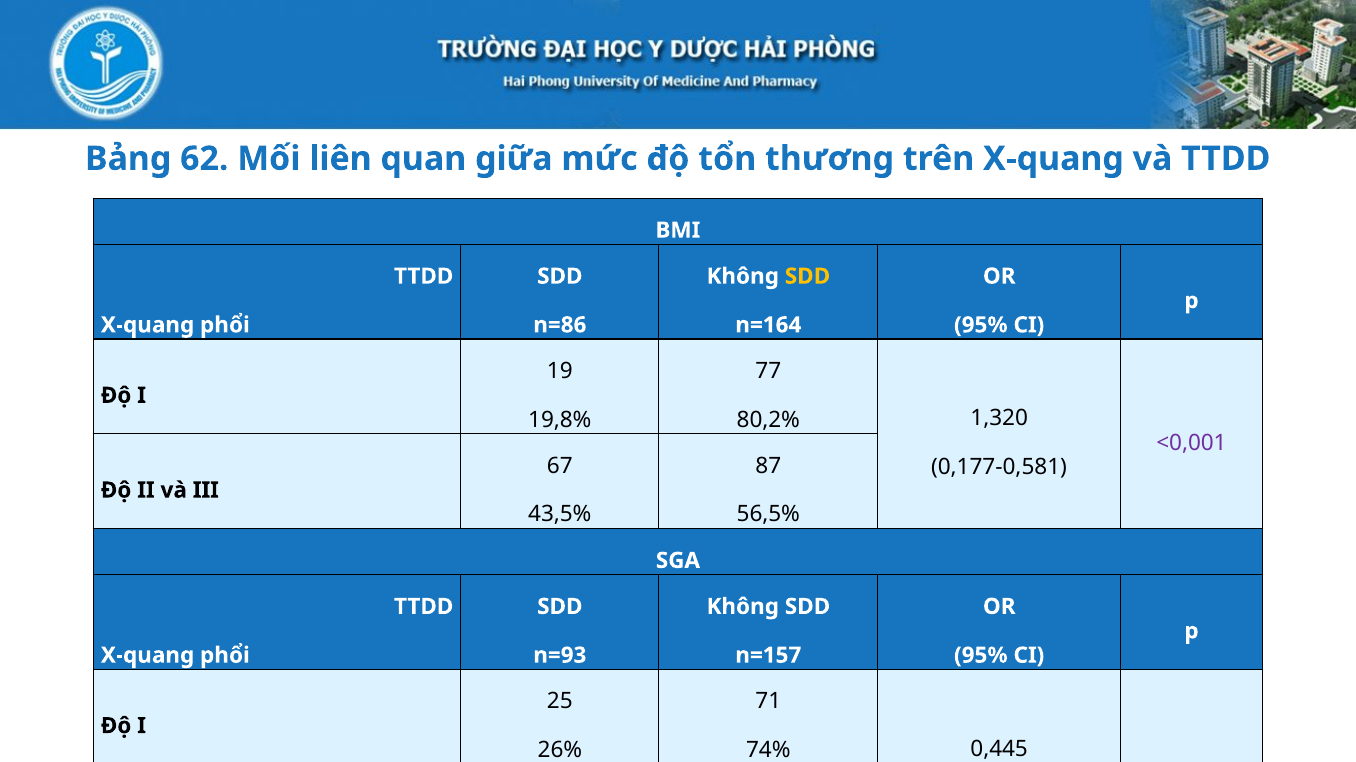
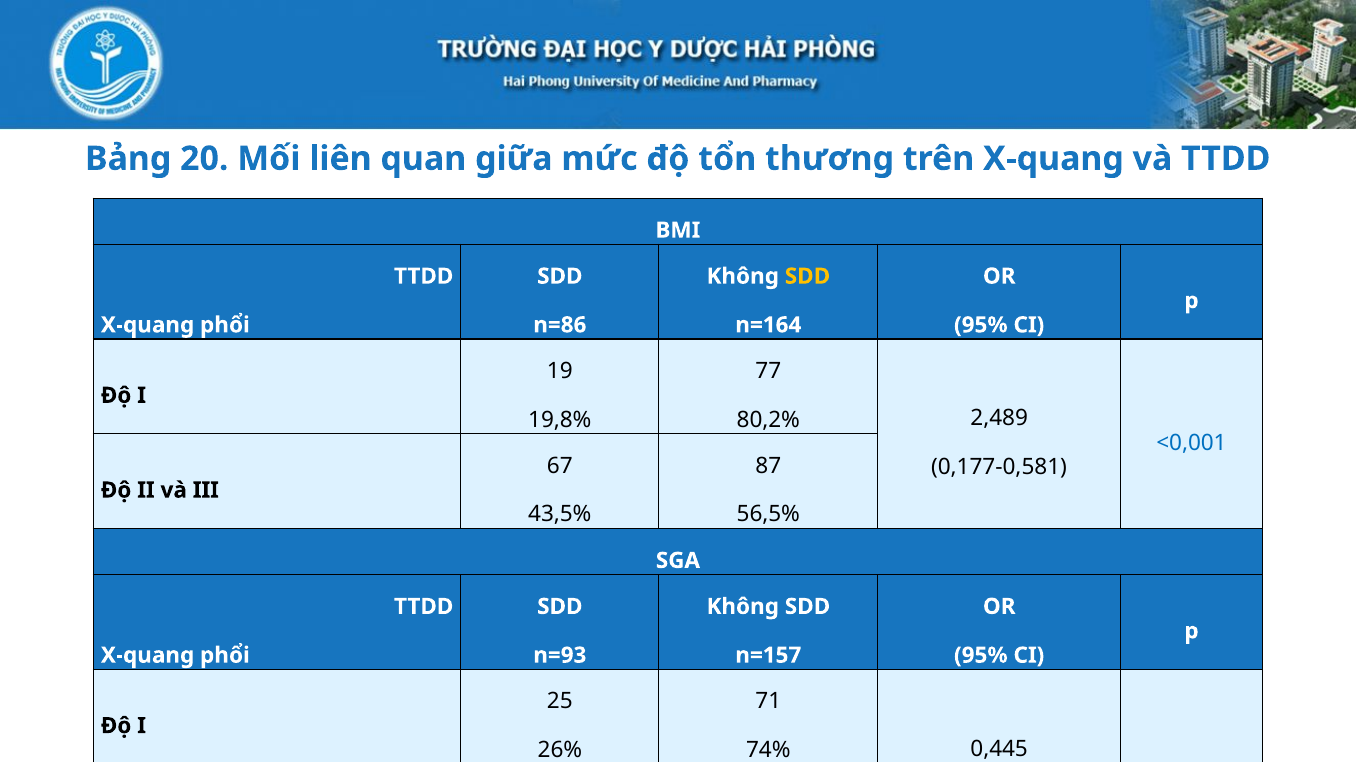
62: 62 -> 20 (204, 159)
1,320: 1,320 -> 2,489 (999, 419)
<0,001 colour: purple -> blue (1191, 443)
